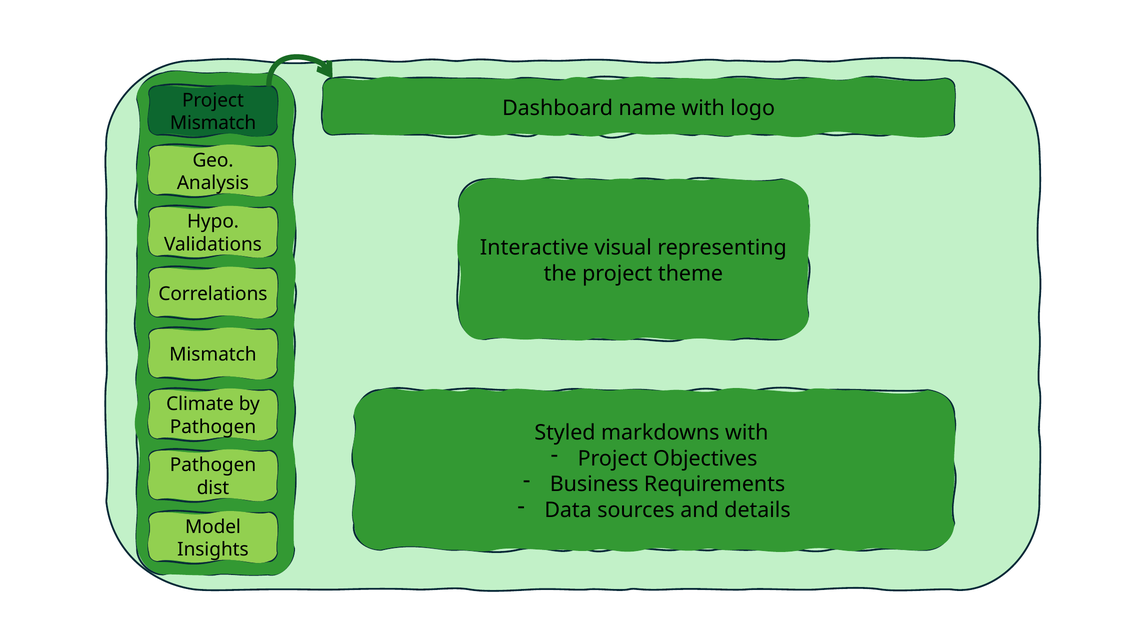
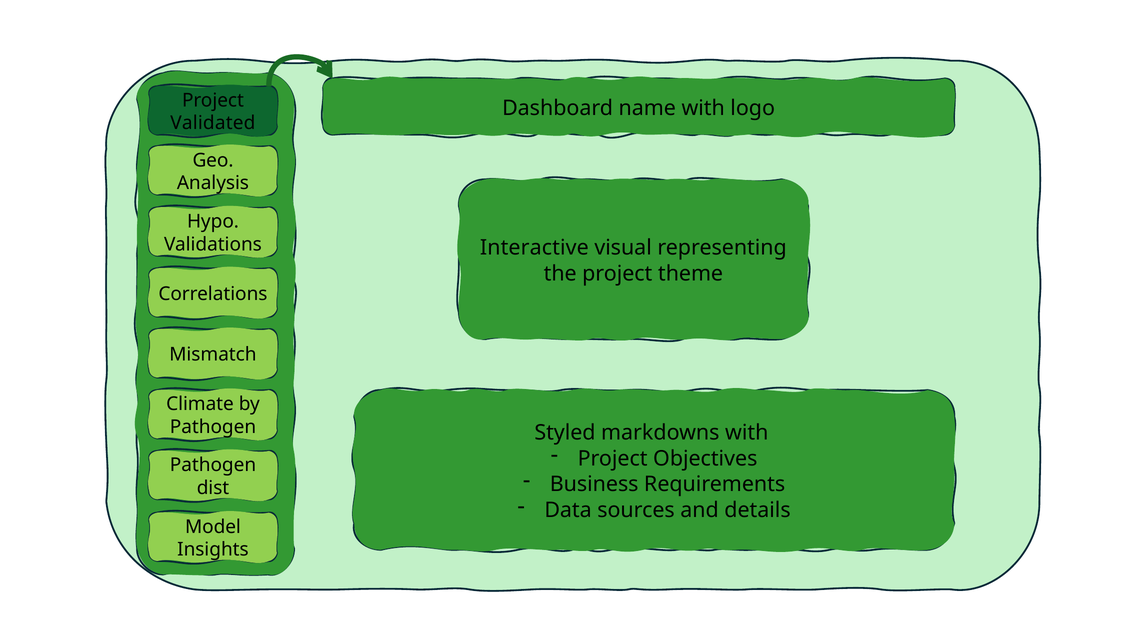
Mismatch: Mismatch -> Validated (213, 123)
